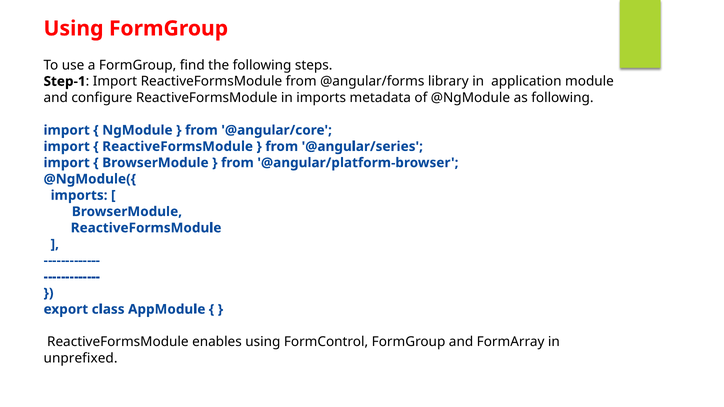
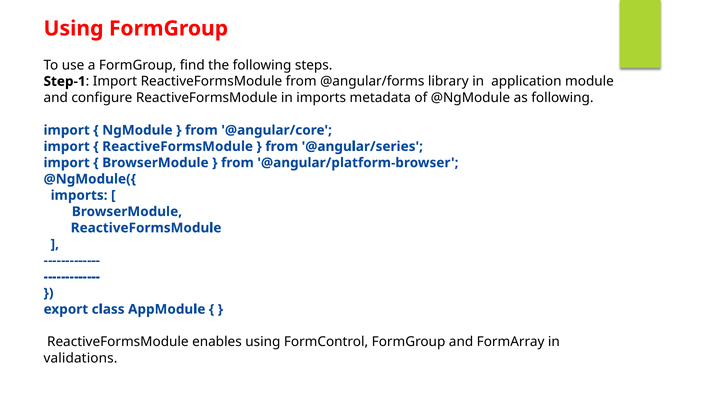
unprefixed: unprefixed -> validations (81, 358)
